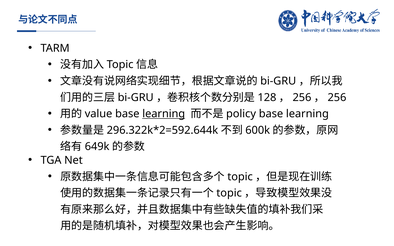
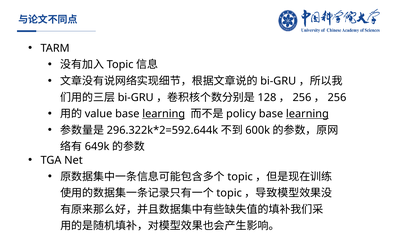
learning underline: none -> present (307, 114)
